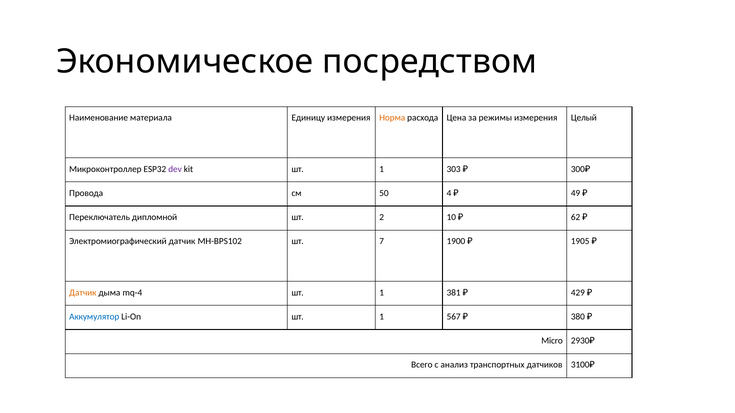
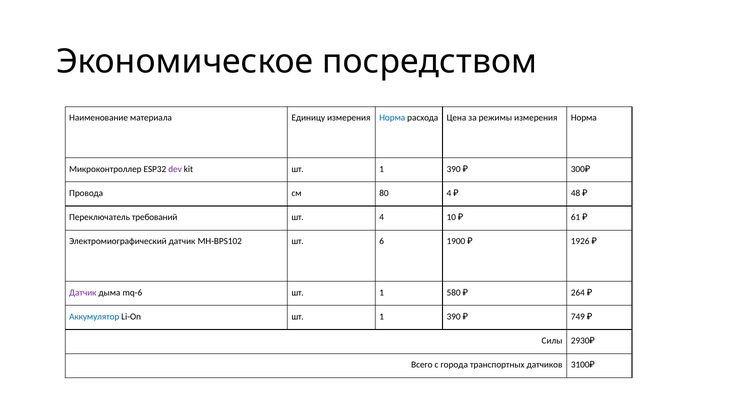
Норма colour: orange -> blue (392, 118)
Целый: Целый -> Норма (584, 118)
kit шт 1 303: 303 -> 390 (454, 169)
50: 50 -> 80 (384, 193)
49: 49 -> 48 (576, 193)
дипломной: дипломной -> требований (155, 218)
шт 2: 2 -> 4 (382, 218)
62: 62 -> 61 (576, 218)
7: 7 -> 6 (382, 242)
1905: 1905 -> 1926 (580, 242)
Датчик colour: orange -> purple (83, 293)
mq-4: mq-4 -> mq-6 (132, 293)
381: 381 -> 580 (454, 293)
429: 429 -> 264 (578, 293)
Li-On шт 1 567: 567 -> 390 (454, 317)
380: 380 -> 749 (578, 317)
Micro: Micro -> Силы (552, 341)
анализ: анализ -> города (454, 365)
